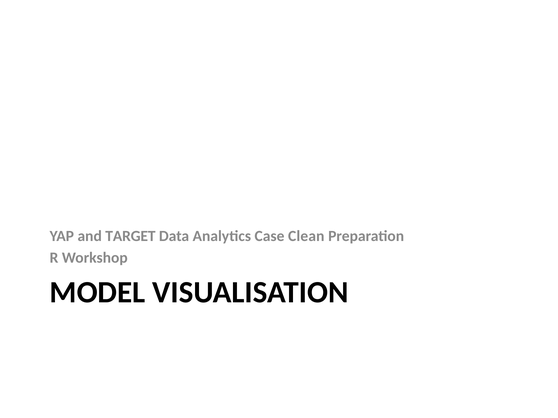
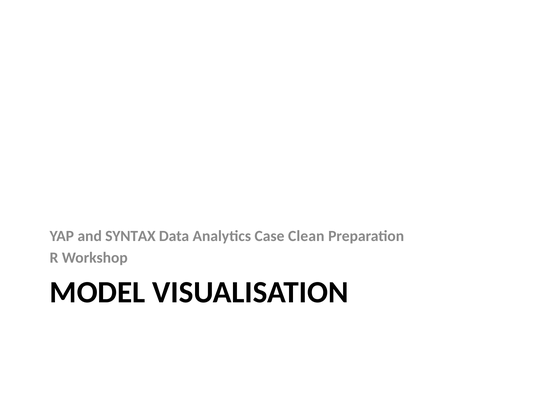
TARGET: TARGET -> SYNTAX (130, 236)
